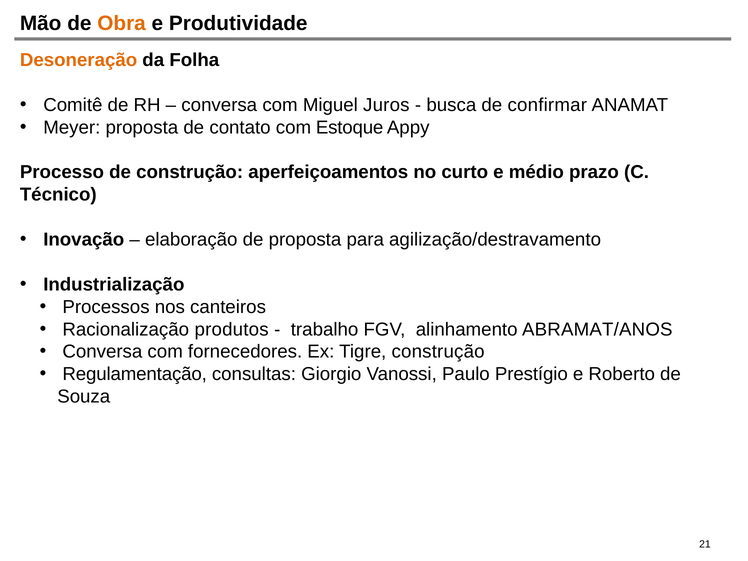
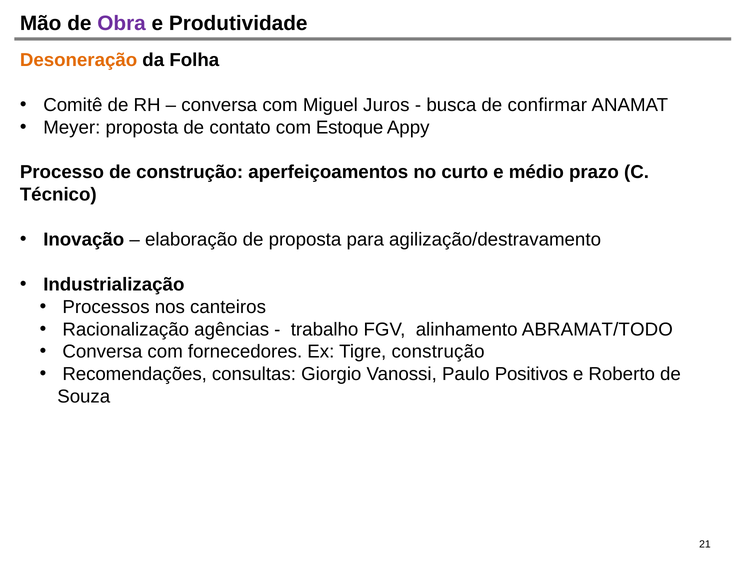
Obra colour: orange -> purple (122, 23)
produtos: produtos -> agências (232, 329)
ABRAMAT/ANOS: ABRAMAT/ANOS -> ABRAMAT/TODO (597, 329)
Regulamentação: Regulamentação -> Recomendações (135, 374)
Prestígio: Prestígio -> Positivos (531, 374)
